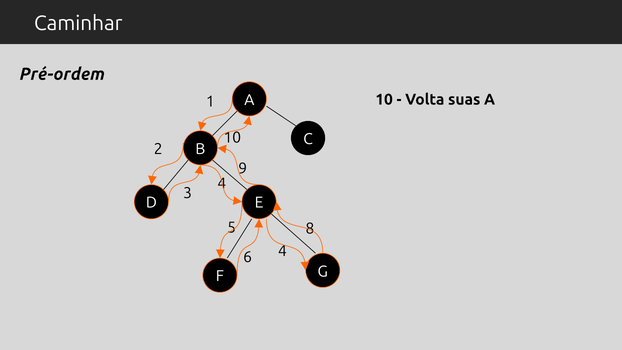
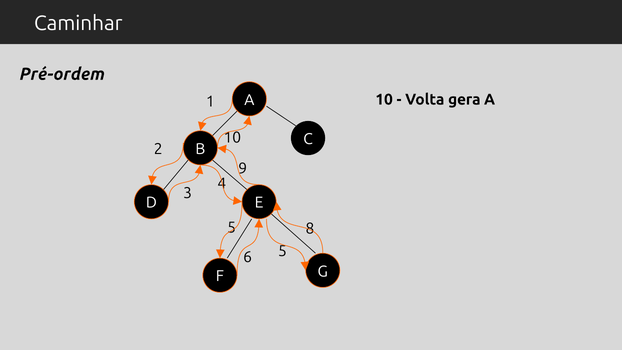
suas: suas -> gera (464, 99)
6 4: 4 -> 5 (282, 251)
